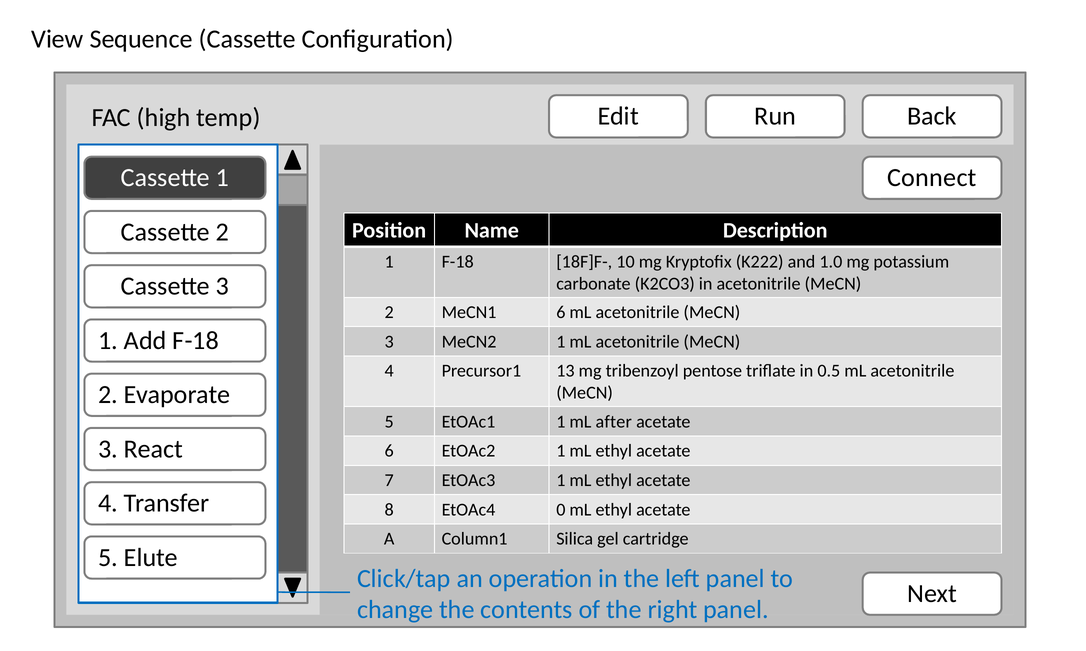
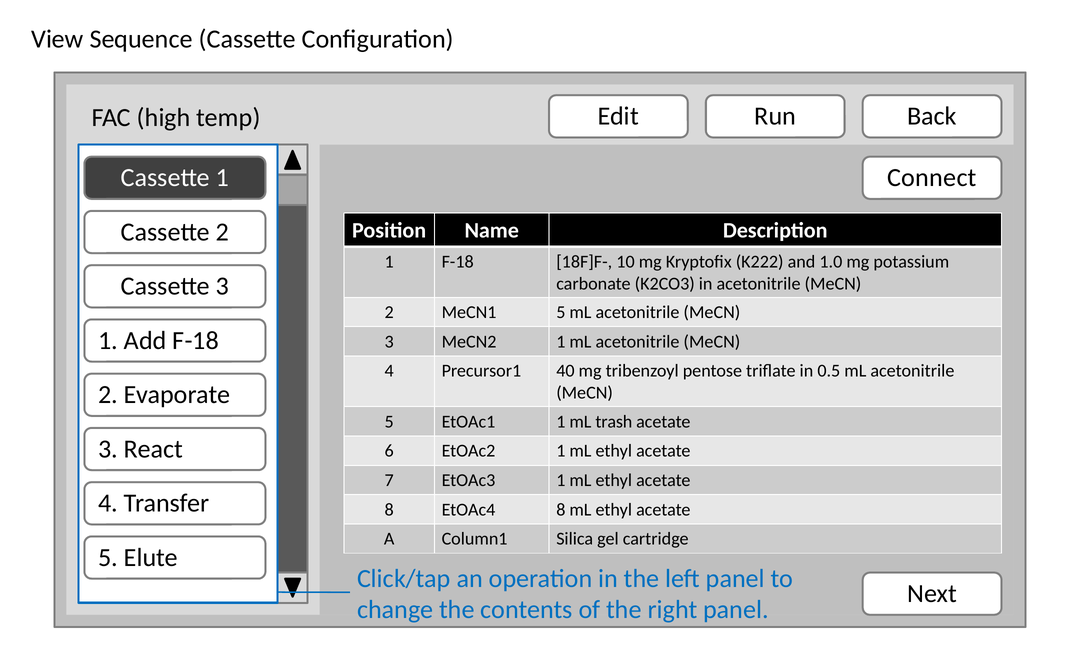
MeCN1 6: 6 -> 5 (561, 313)
13: 13 -> 40 (565, 371)
after: after -> trash (614, 422)
EtOAc4 0: 0 -> 8 (561, 510)
